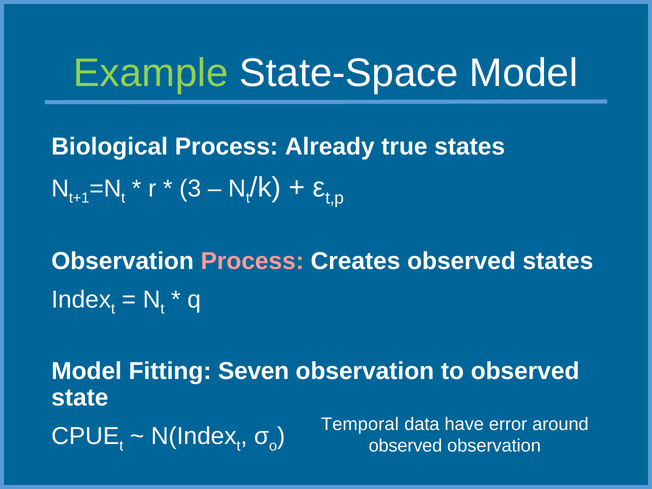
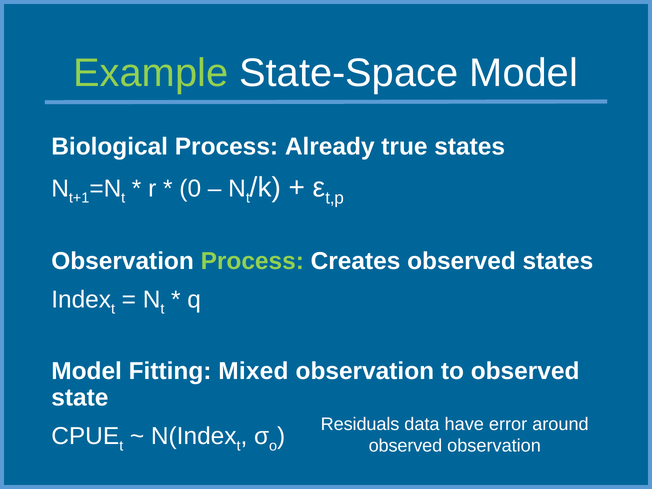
3: 3 -> 0 (190, 188)
Process colour: pink -> light green (252, 261)
Seven: Seven -> Mixed (253, 371)
Temporal: Temporal -> Residuals (360, 424)
